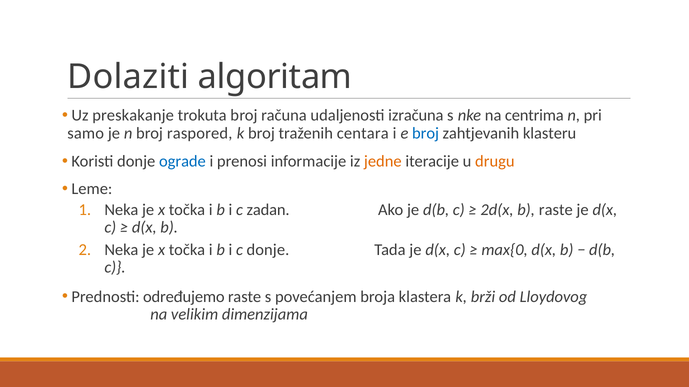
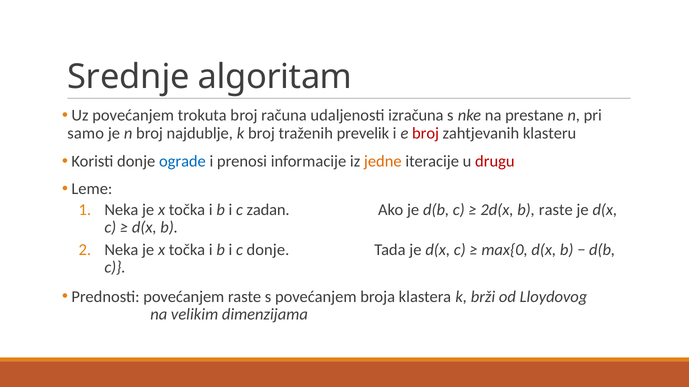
Dolaziti: Dolaziti -> Srednje (128, 77)
Uz preskakanje: preskakanje -> povećanjem (133, 116)
centrima: centrima -> prestane (534, 116)
raspored: raspored -> najdublje (200, 134)
centara: centara -> prevelik (363, 134)
broj colour: blue -> red (426, 134)
drugu colour: orange -> red (495, 161)
Prednosti određujemo: određujemo -> povećanjem (184, 297)
